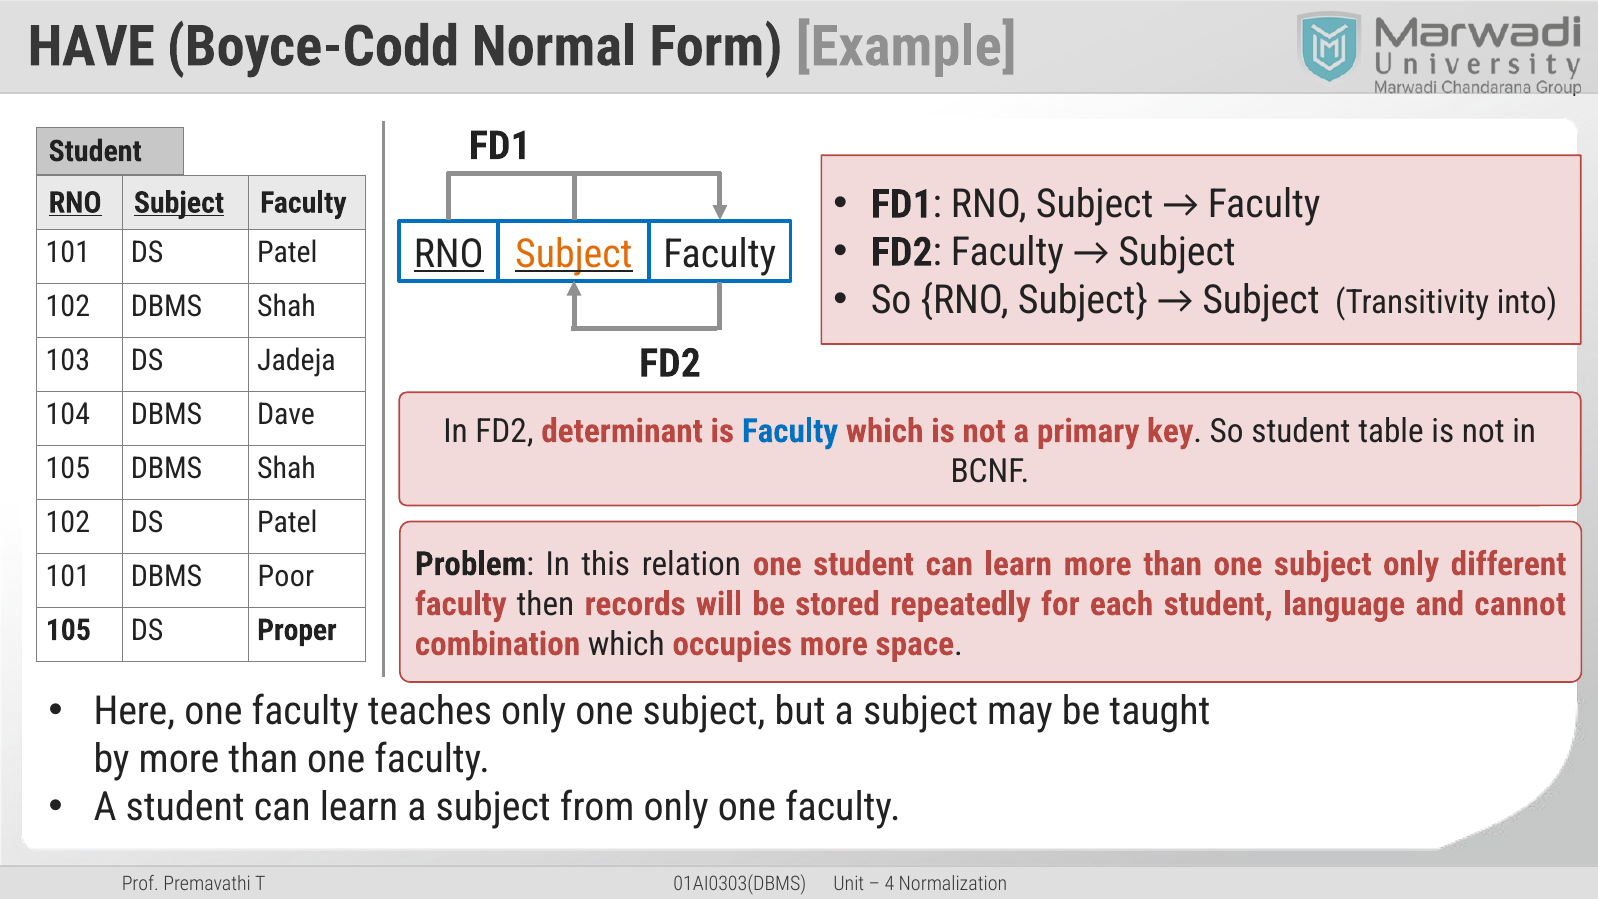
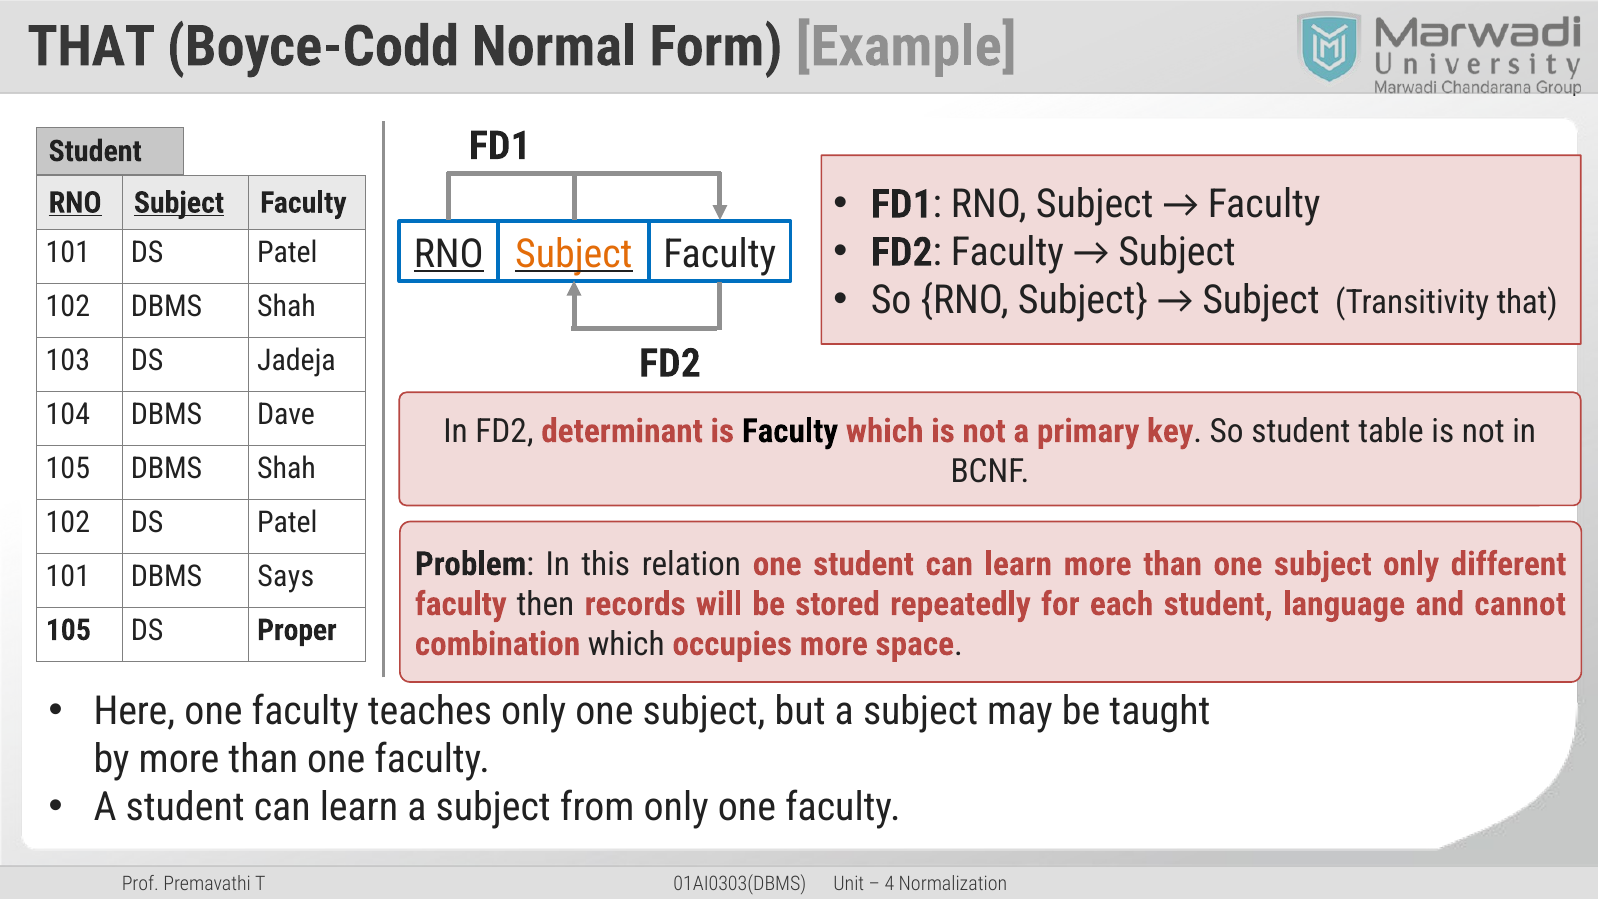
HAVE: HAVE -> THAT (91, 47)
Transitivity into: into -> that (1527, 302)
Faculty colour: blue -> black (790, 431)
Poor: Poor -> Says (286, 576)
